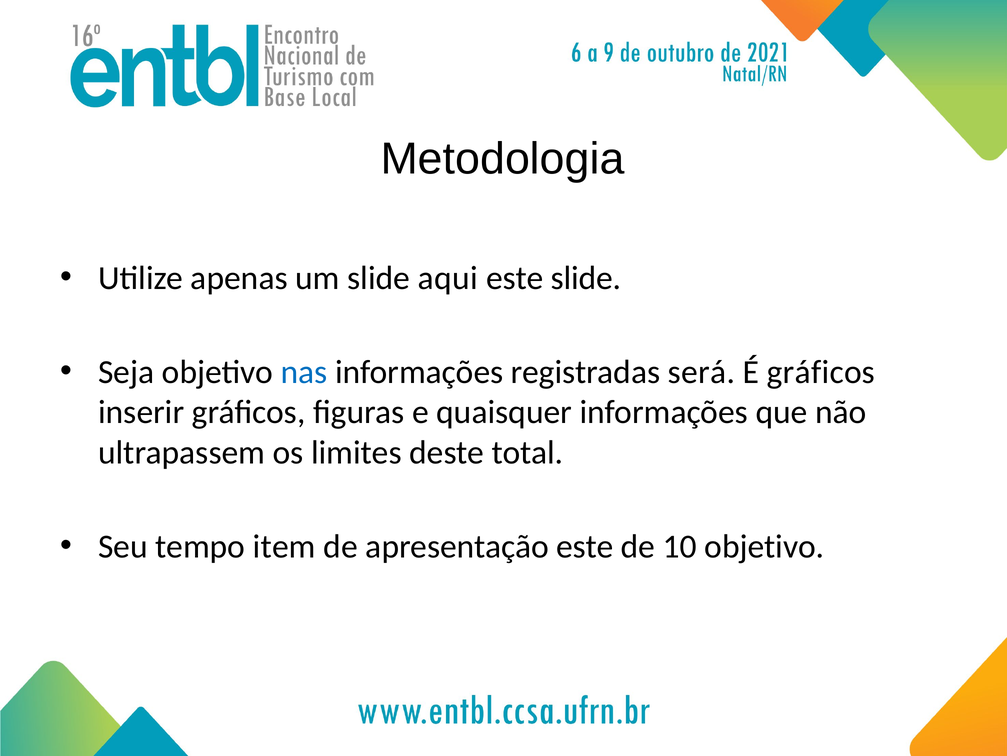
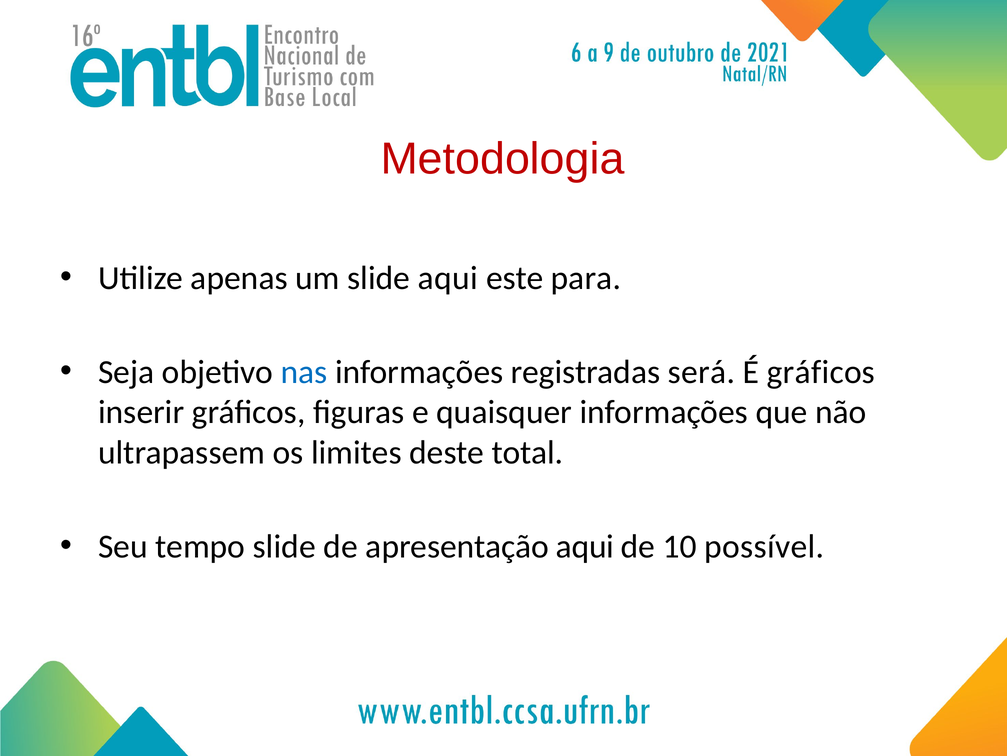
Metodologia colour: black -> red (503, 159)
este slide: slide -> para (586, 278)
tempo item: item -> slide (284, 546)
apresentação este: este -> aqui (585, 546)
10 objetivo: objetivo -> possível (764, 546)
